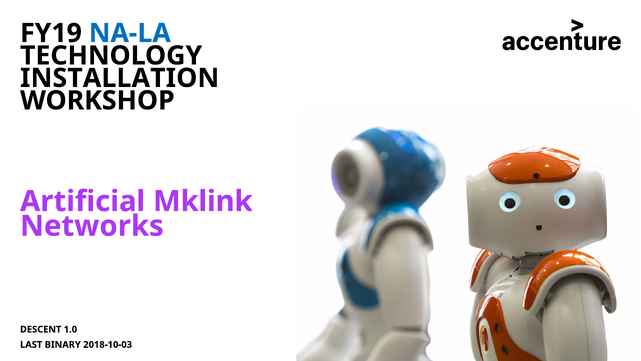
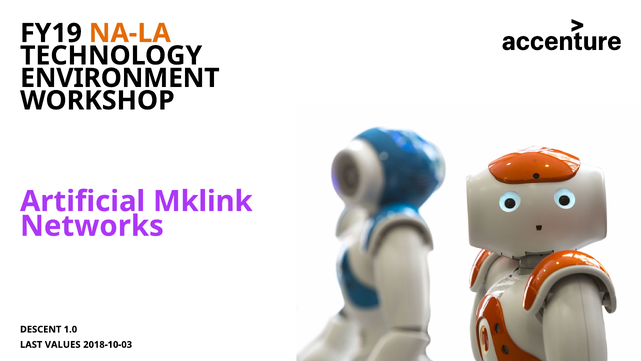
NA-LA colour: blue -> orange (130, 33)
INSTALLATION: INSTALLATION -> ENVIRONMENT (120, 78)
BINARY: BINARY -> VALUES (63, 344)
